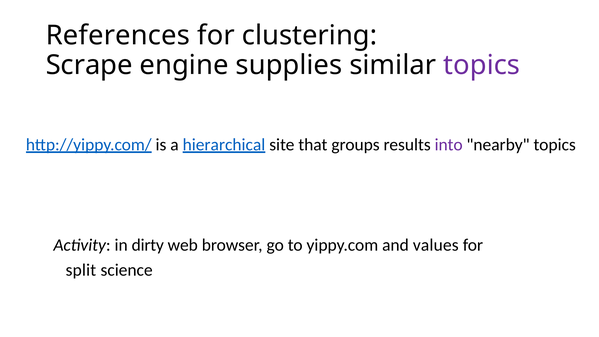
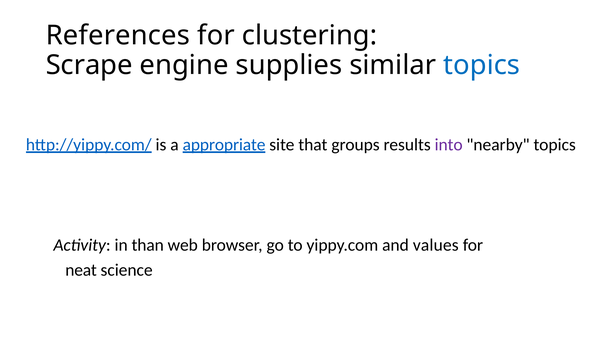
topics colour: purple -> blue (482, 65)
hierarchical: hierarchical -> appropriate (224, 145)
dirty: dirty -> than (148, 245)
split: split -> neat (81, 270)
